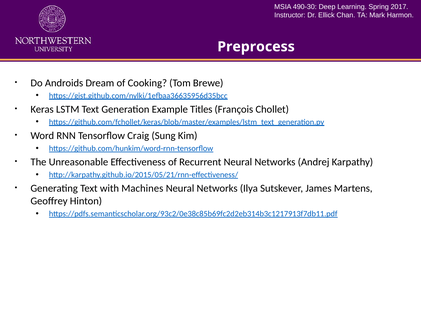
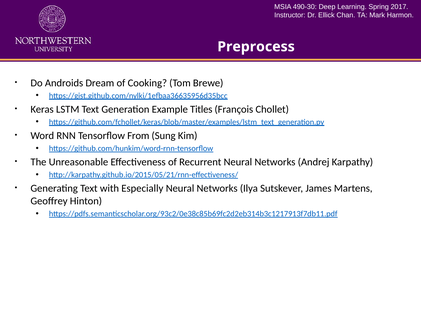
Craig: Craig -> From (138, 136)
Machines: Machines -> Especially (142, 188)
